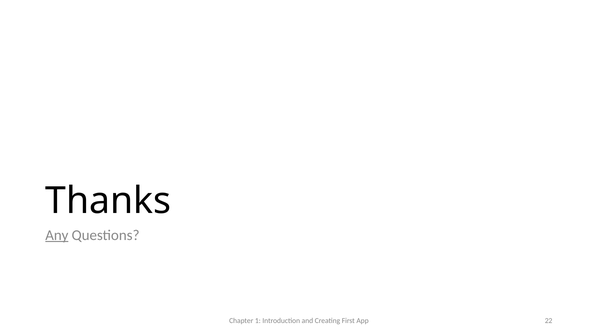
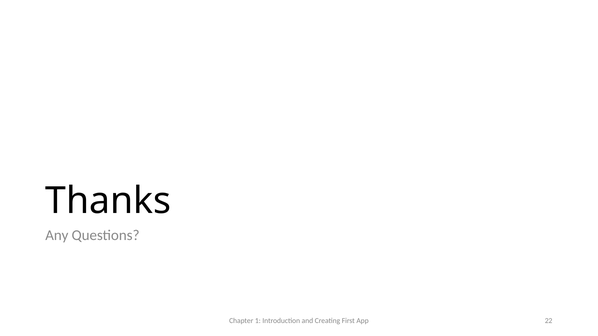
Any underline: present -> none (57, 235)
